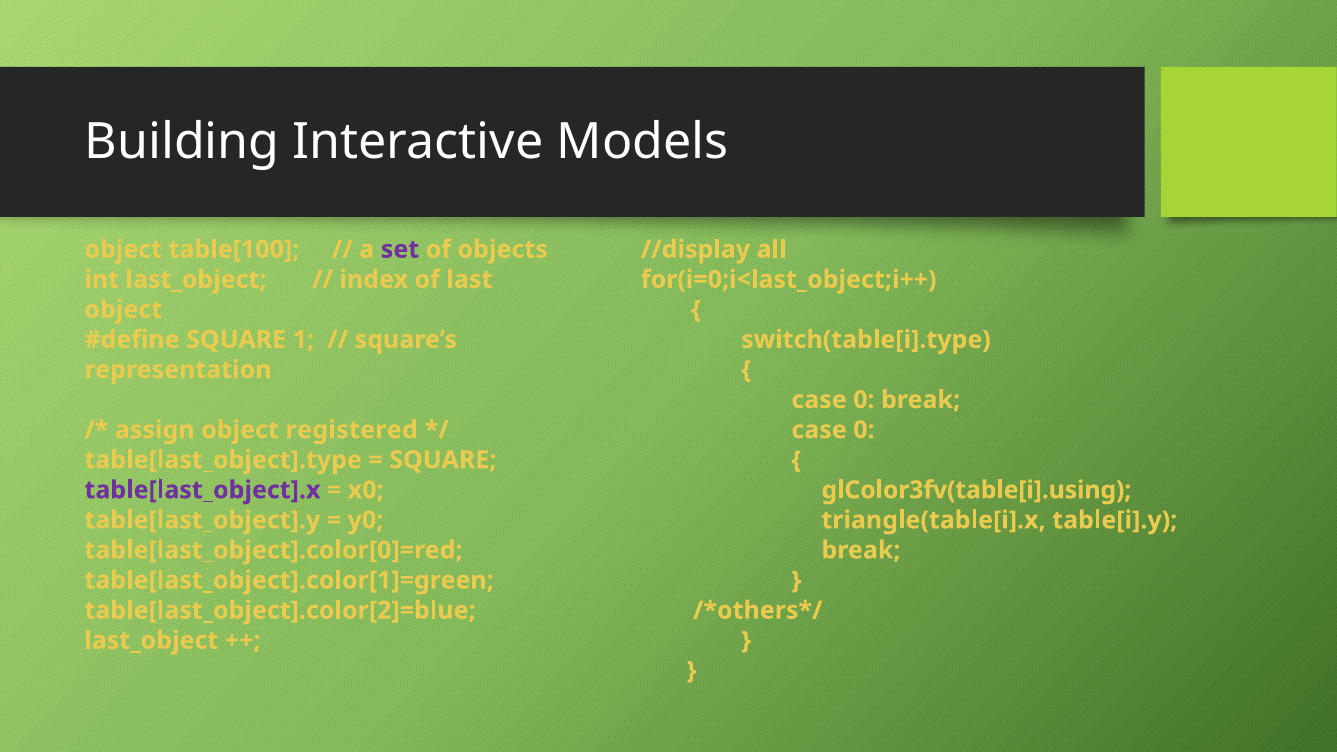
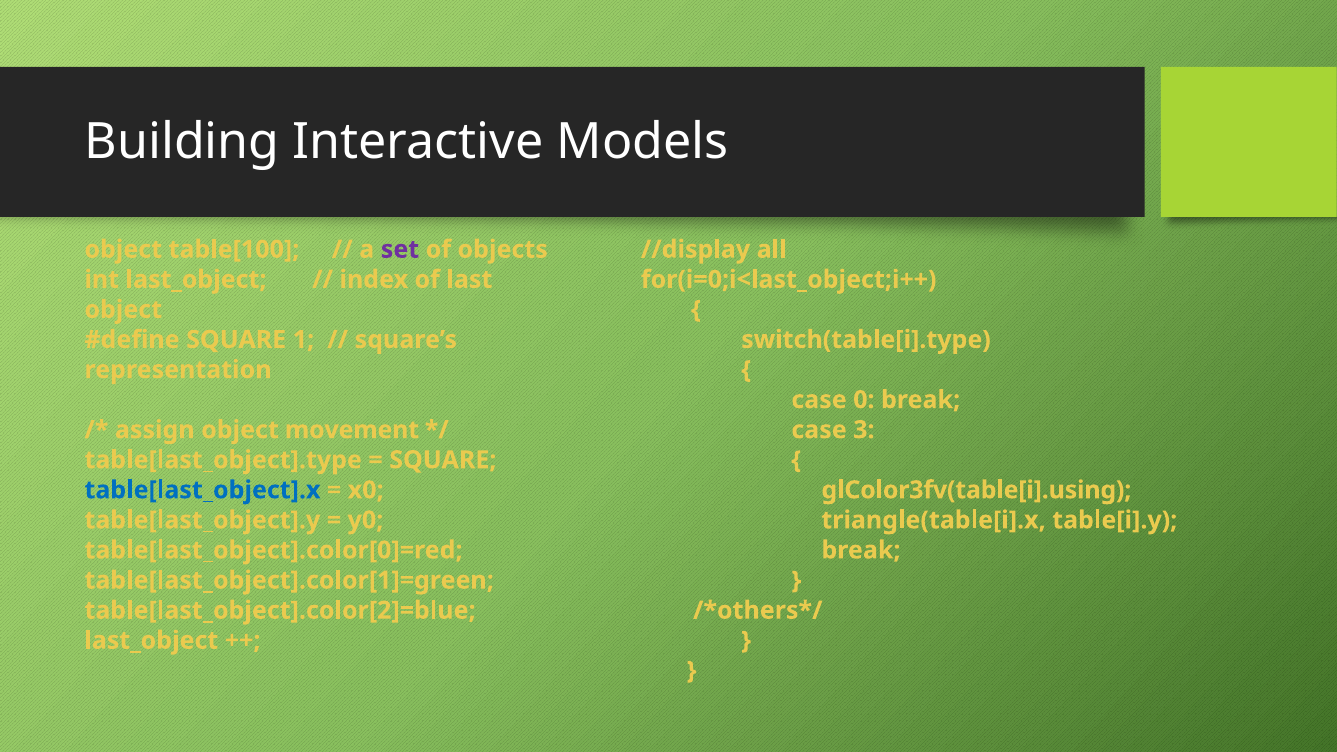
registered: registered -> movement (352, 430)
0: 0 -> 3 (864, 430)
table[last_object].x colour: purple -> blue (202, 490)
